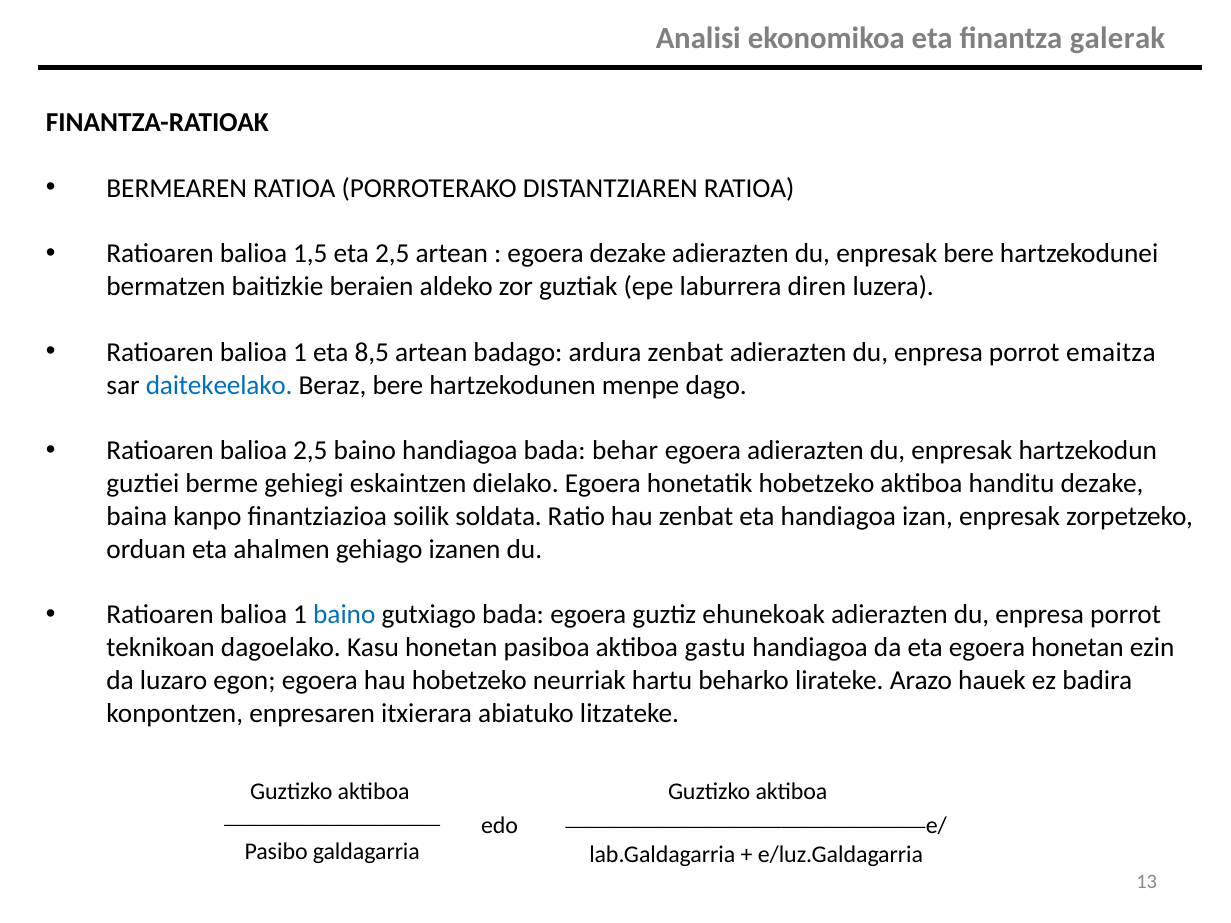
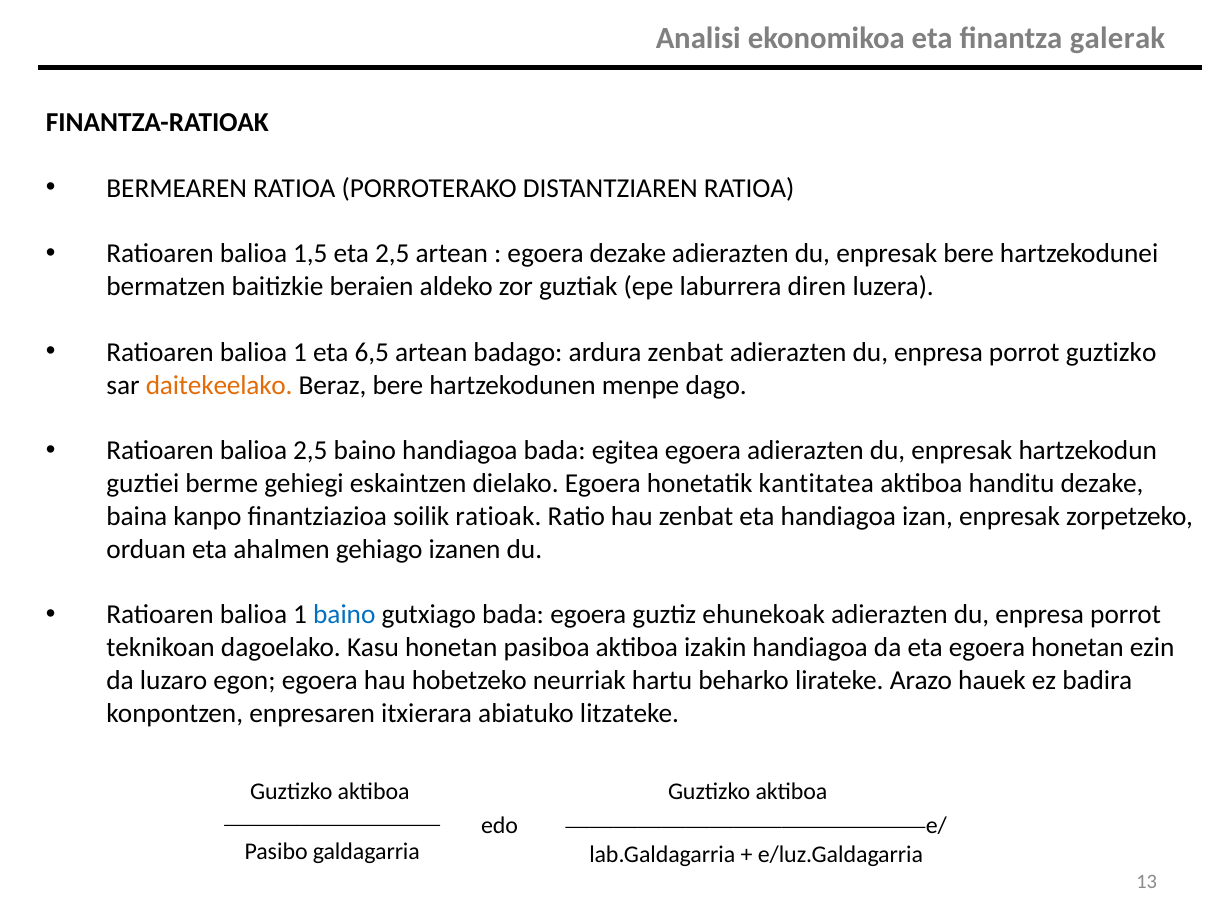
8,5: 8,5 -> 6,5 (372, 352)
porrot emaitza: emaitza -> guztizko (1111, 352)
daitekeelako colour: blue -> orange (219, 385)
behar: behar -> egitea (625, 451)
honetatik hobetzeko: hobetzeko -> kantitatea (816, 484)
soldata: soldata -> ratioak (498, 516)
gastu: gastu -> izakin (715, 648)
